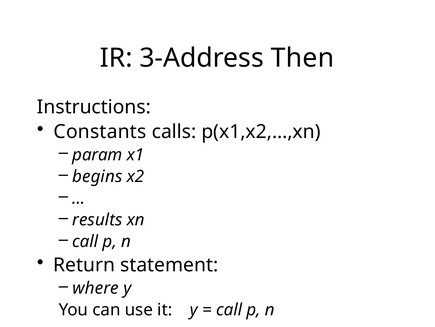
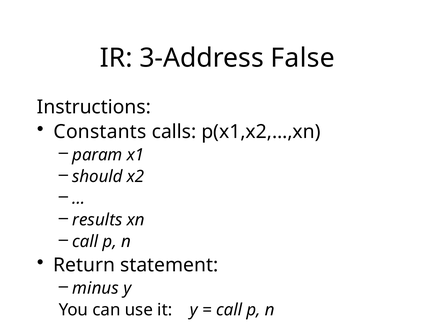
Then: Then -> False (303, 58)
begins: begins -> should (97, 176)
where: where -> minus (96, 288)
